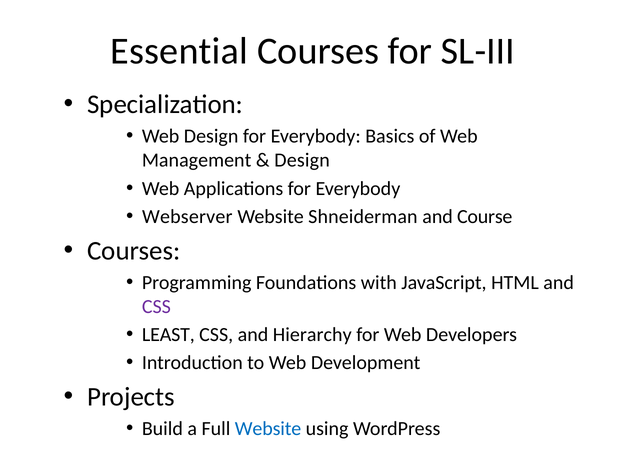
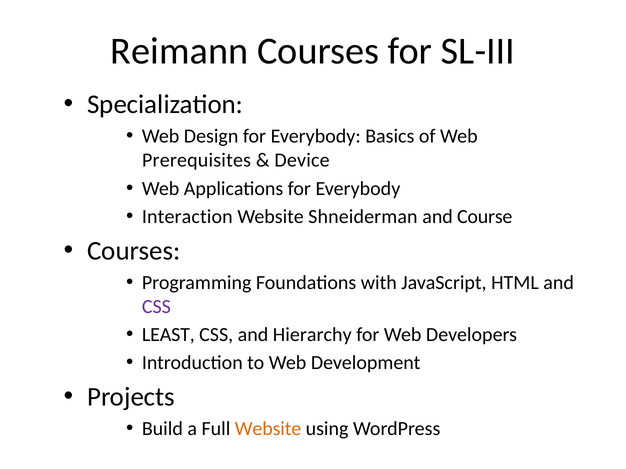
Essential: Essential -> Reimann (179, 51)
Management: Management -> Prerequisites (197, 161)
Design: Design -> Device (302, 161)
Webserver: Webserver -> Interaction (187, 217)
Website colour: blue -> orange (268, 429)
